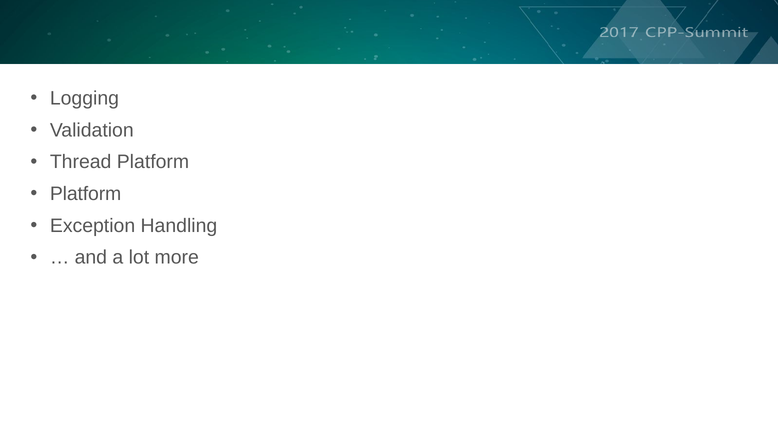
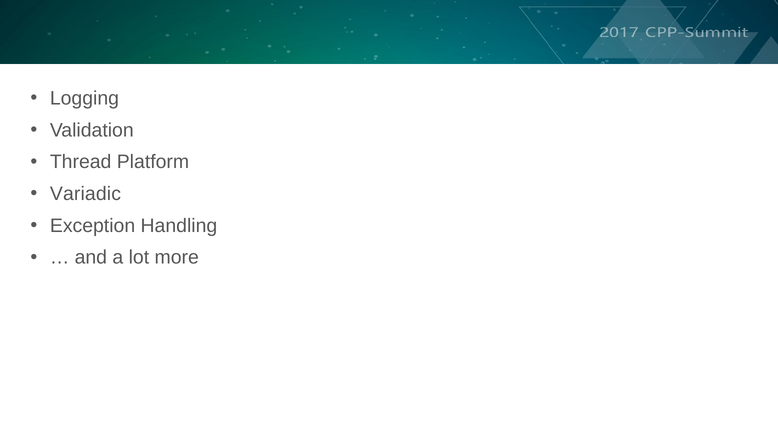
Platform: Platform -> Variadic (85, 194)
